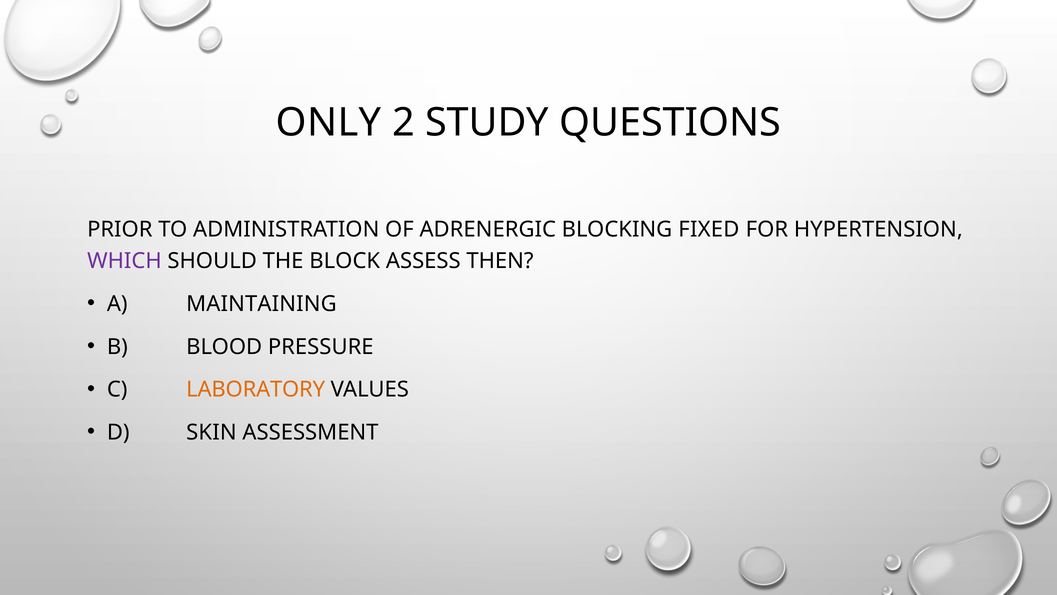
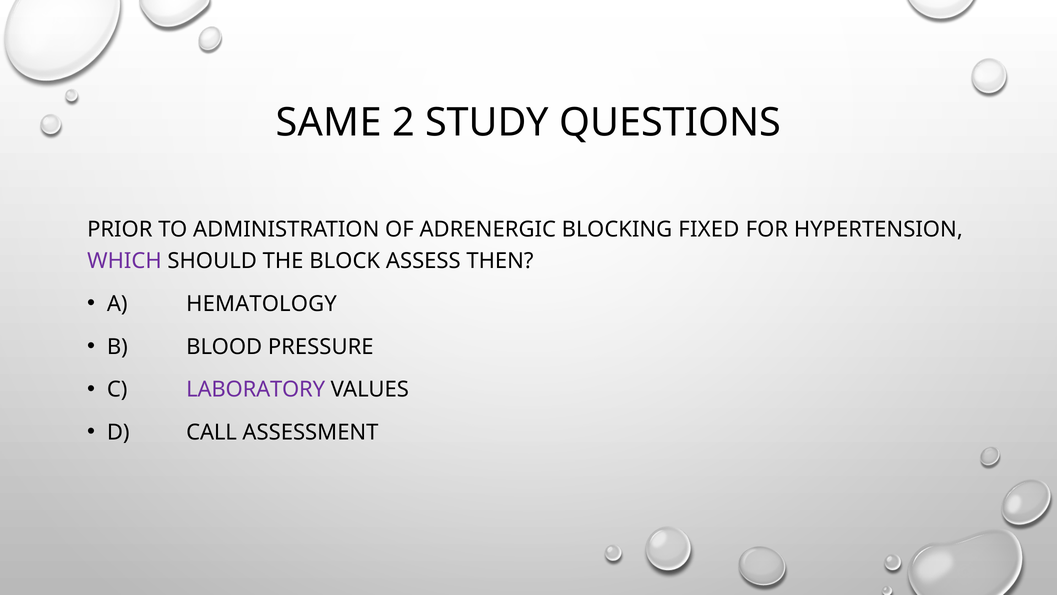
ONLY: ONLY -> SAME (329, 123)
MAINTAINING: MAINTAINING -> HEMATOLOGY (262, 304)
LABORATORY colour: orange -> purple (256, 389)
SKIN: SKIN -> CALL (212, 432)
